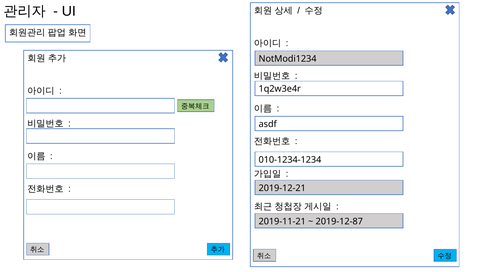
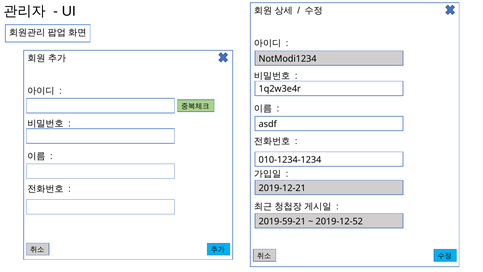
2019-11-21: 2019-11-21 -> 2019-59-21 (282, 221)
2019-12-87: 2019-12-87 -> 2019-12-52 (339, 221)
